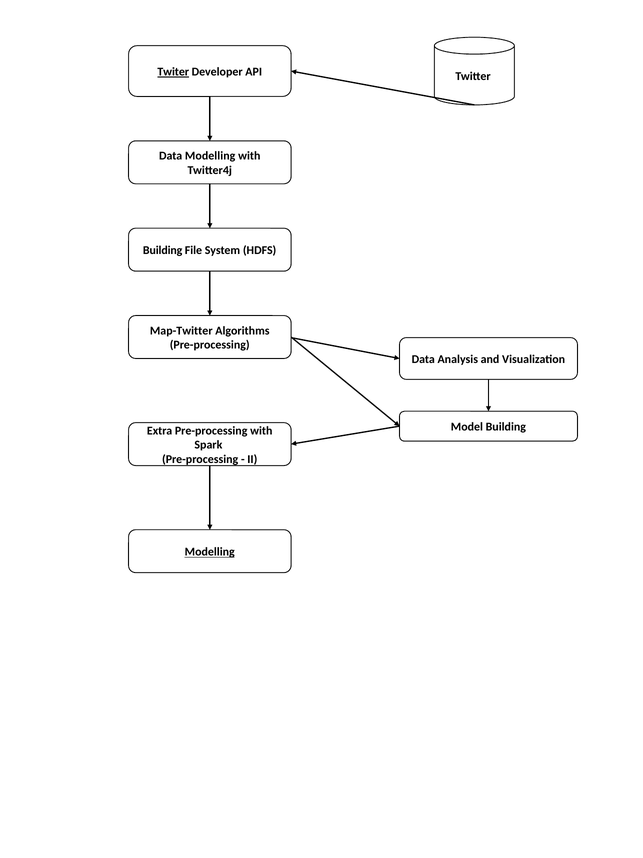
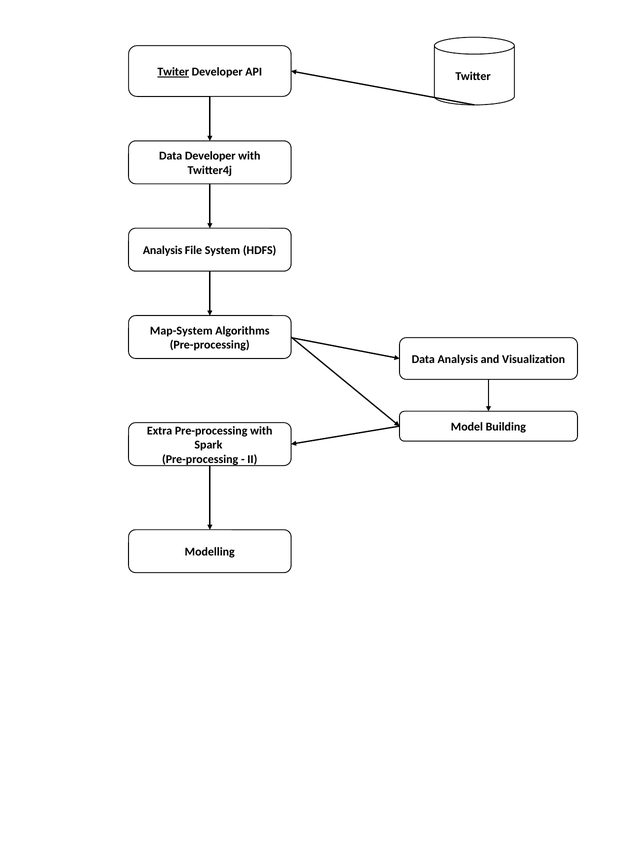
Data Modelling: Modelling -> Developer (210, 156)
Building: Building -> Analysis (163, 250)
Map-Twitter: Map-Twitter -> Map-System (181, 330)
Modelling underline: present -> none (210, 552)
